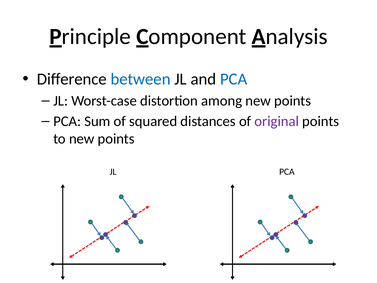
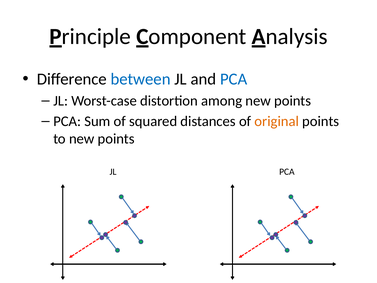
original colour: purple -> orange (277, 121)
